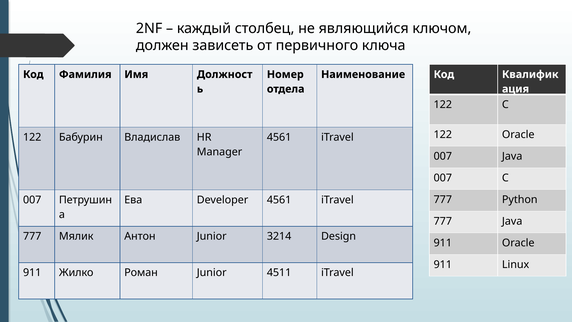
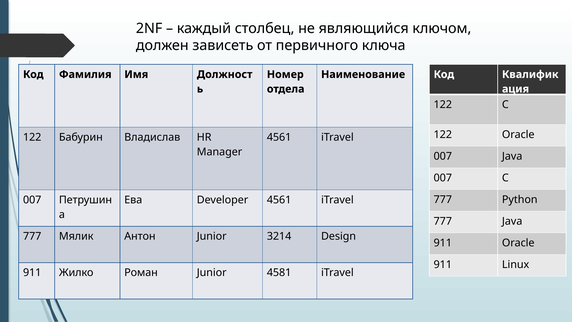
4511: 4511 -> 4581 (279, 272)
